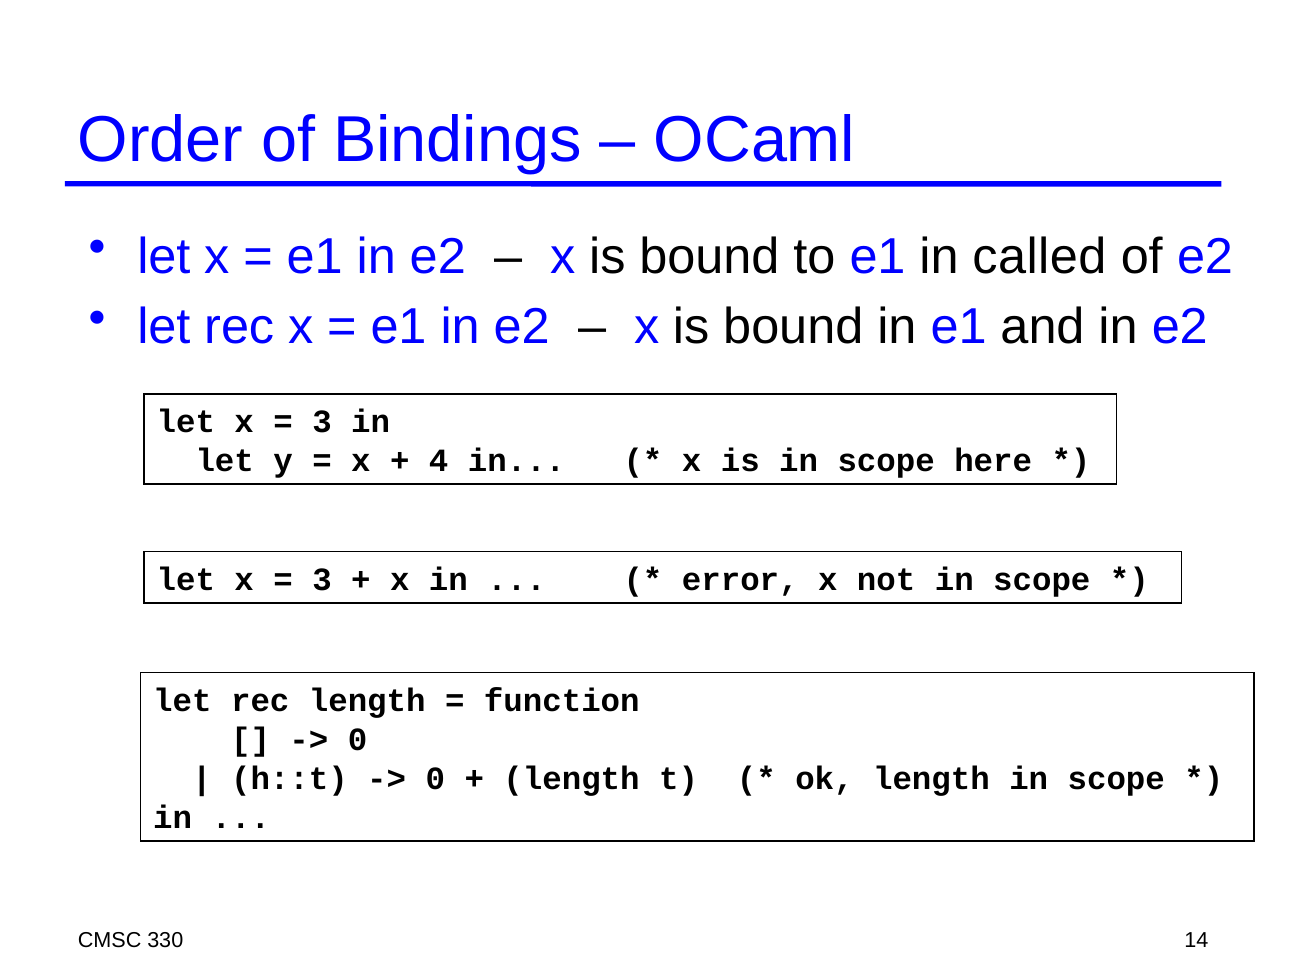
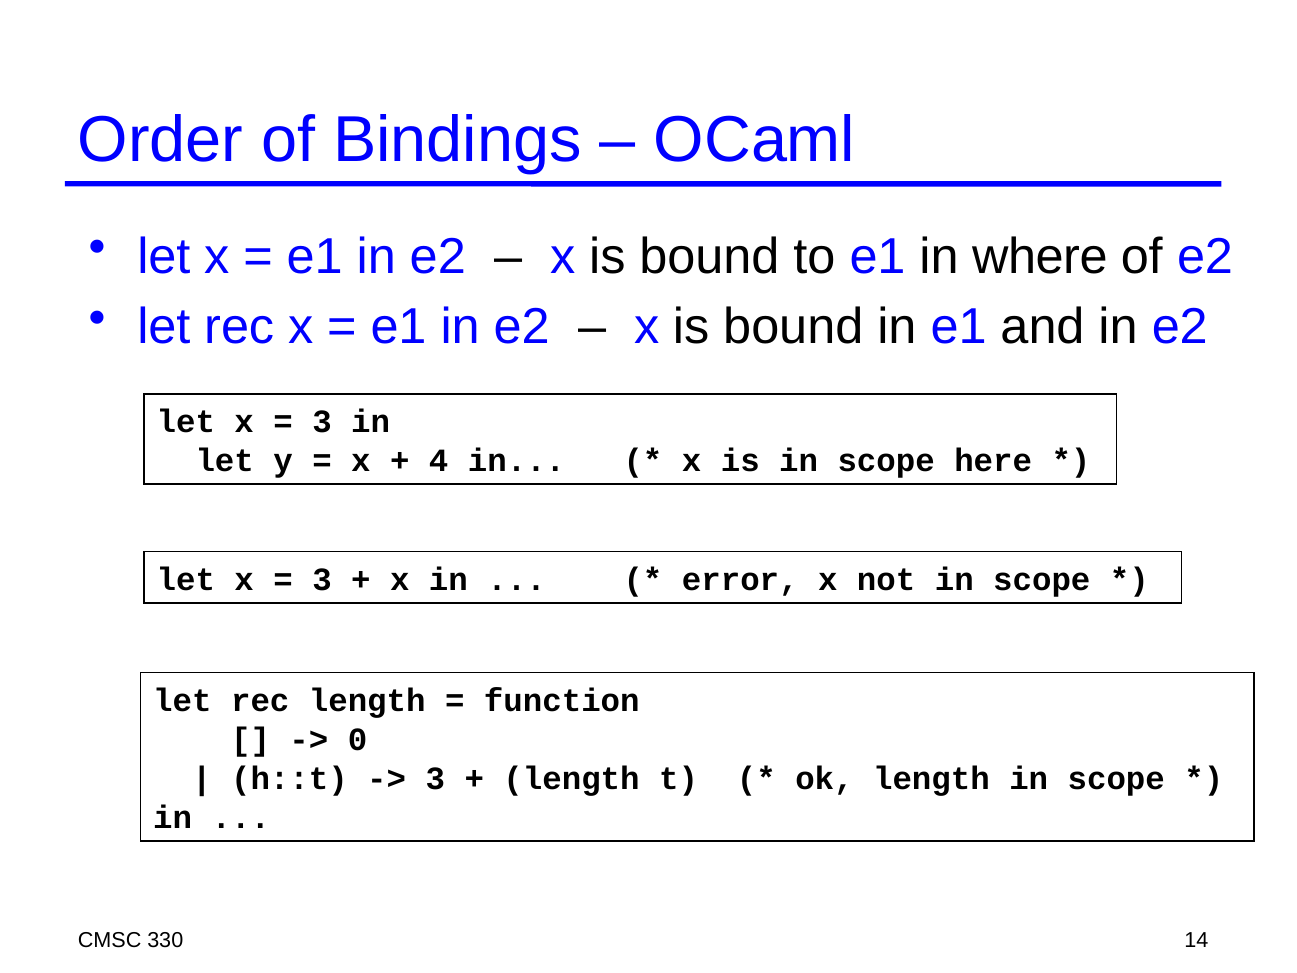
called: called -> where (1040, 256)
0: 0 -> 3 (435, 778)
